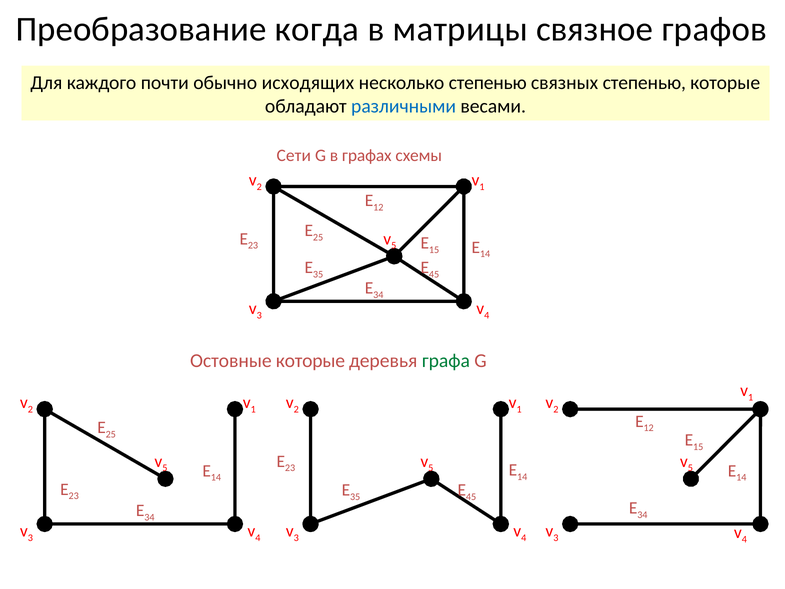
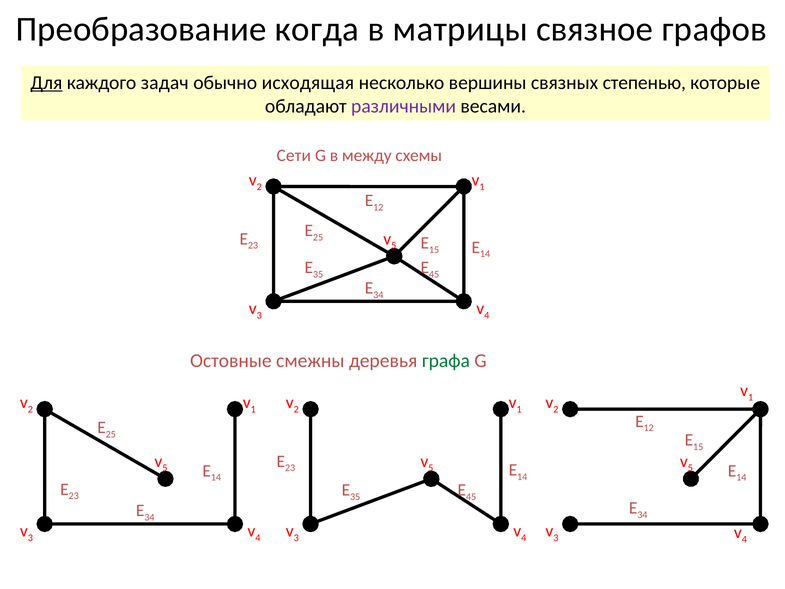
Для underline: none -> present (46, 83)
почти: почти -> задач (165, 83)
исходящих: исходящих -> исходящая (308, 83)
несколько степенью: степенью -> вершины (488, 83)
различными colour: blue -> purple (404, 106)
графах: графах -> между (367, 155)
Остовные которые: которые -> смежны (310, 361)
